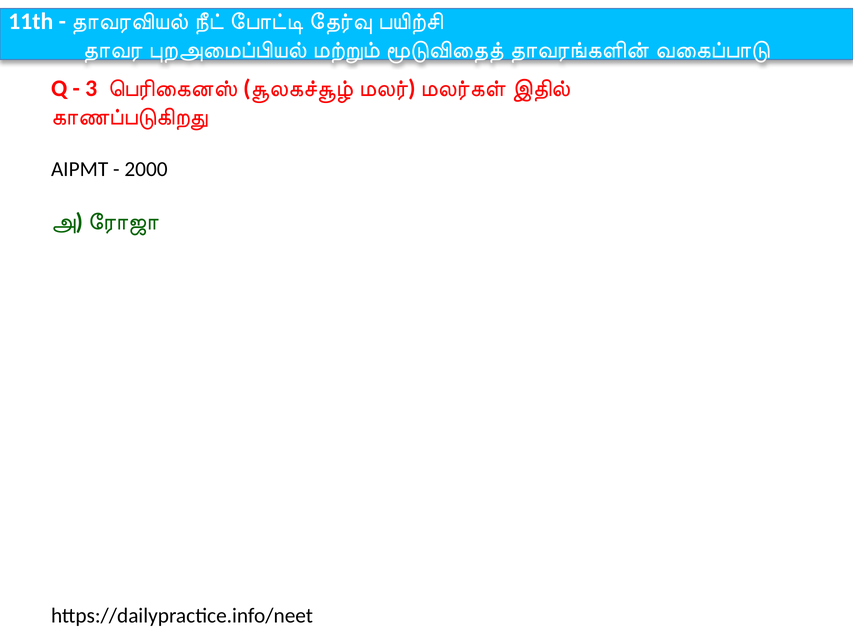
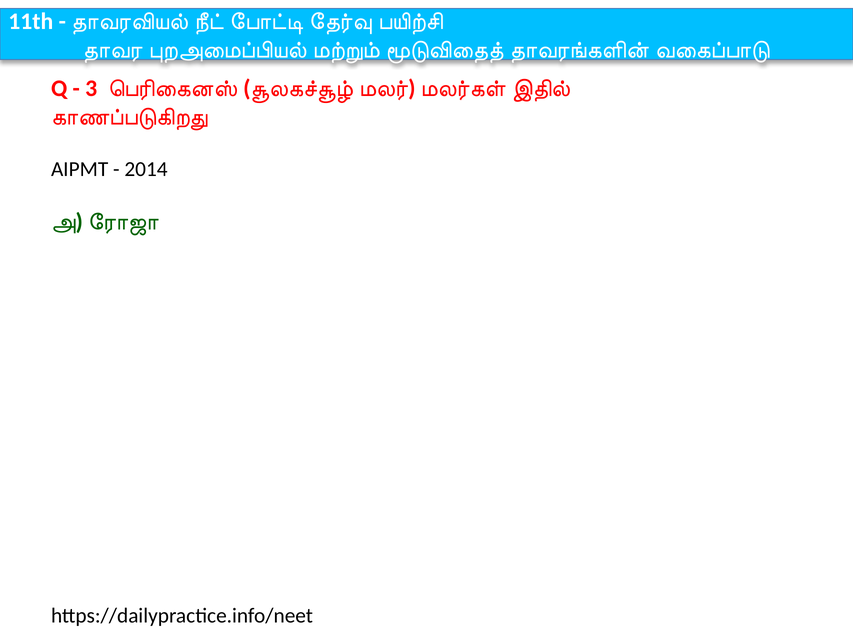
2000: 2000 -> 2014 (146, 169)
